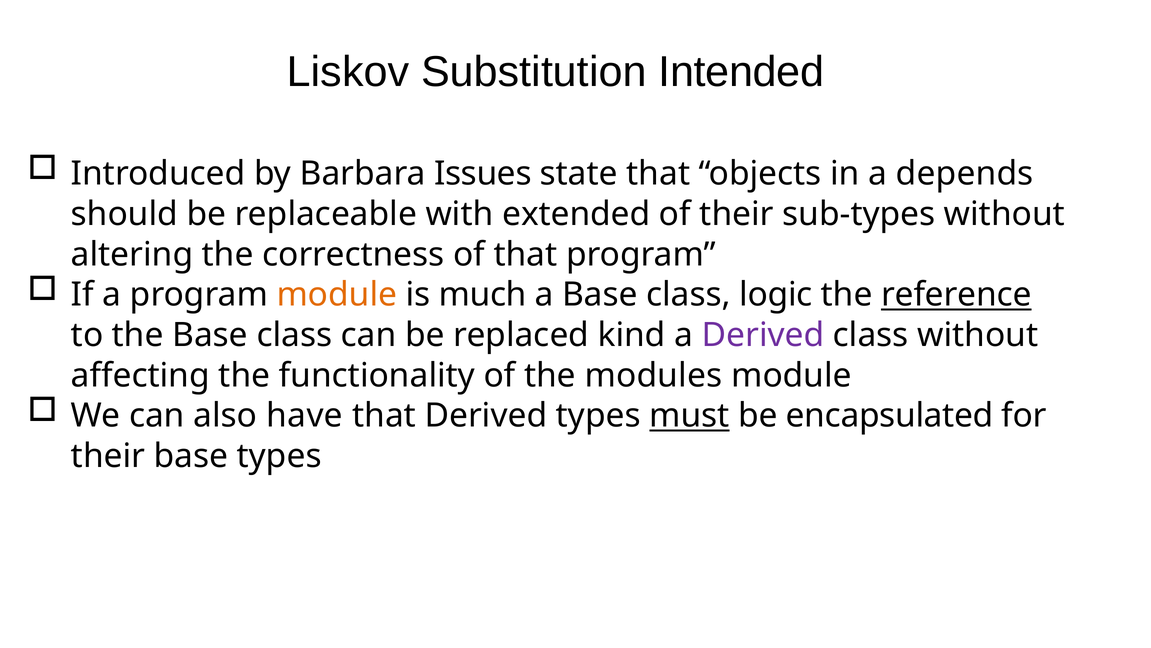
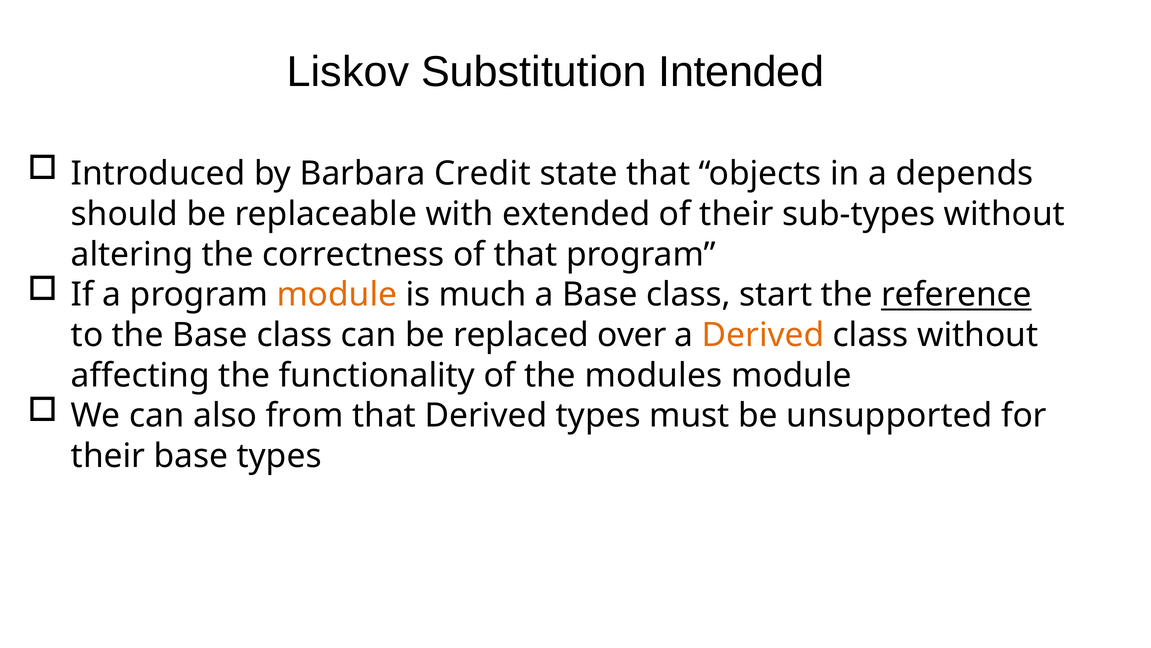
Issues: Issues -> Credit (483, 174)
logic: logic -> start (776, 295)
kind: kind -> over (632, 335)
Derived colour: purple -> orange (763, 335)
have: have -> from (305, 415)
must underline: present -> none (689, 415)
encapsulated: encapsulated -> unsupported (889, 415)
